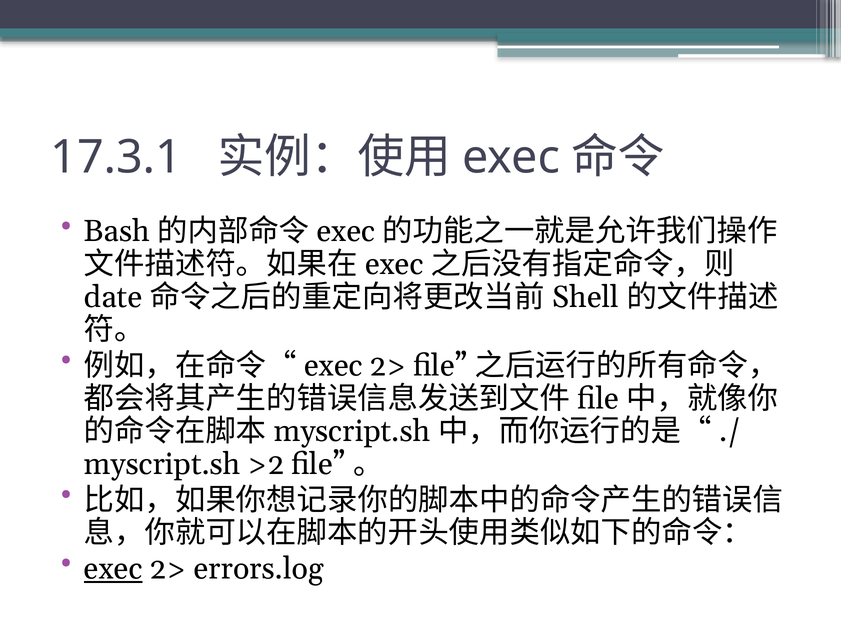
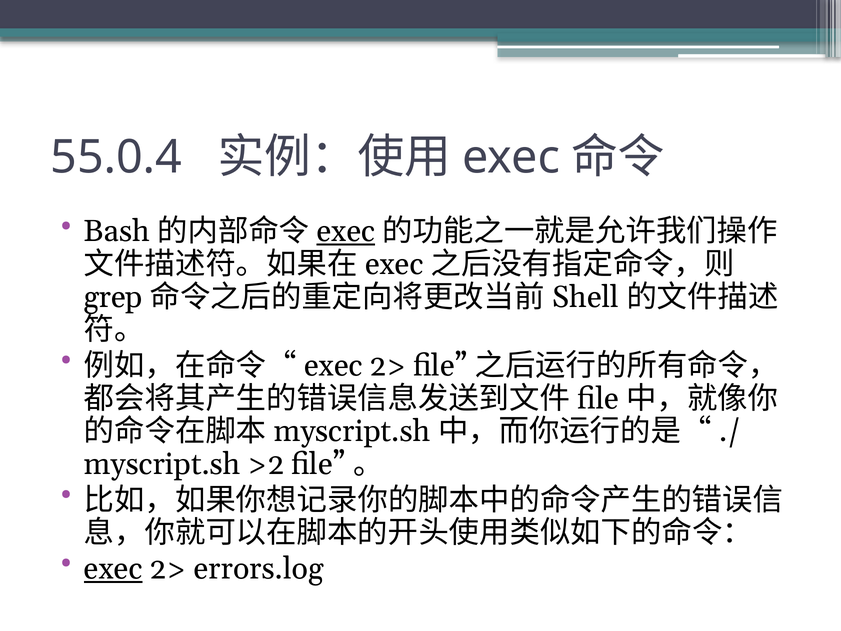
17.3.1: 17.3.1 -> 55.0.4 (116, 157)
exec underline: none -> present (346, 231)
date: date -> grep (113, 297)
